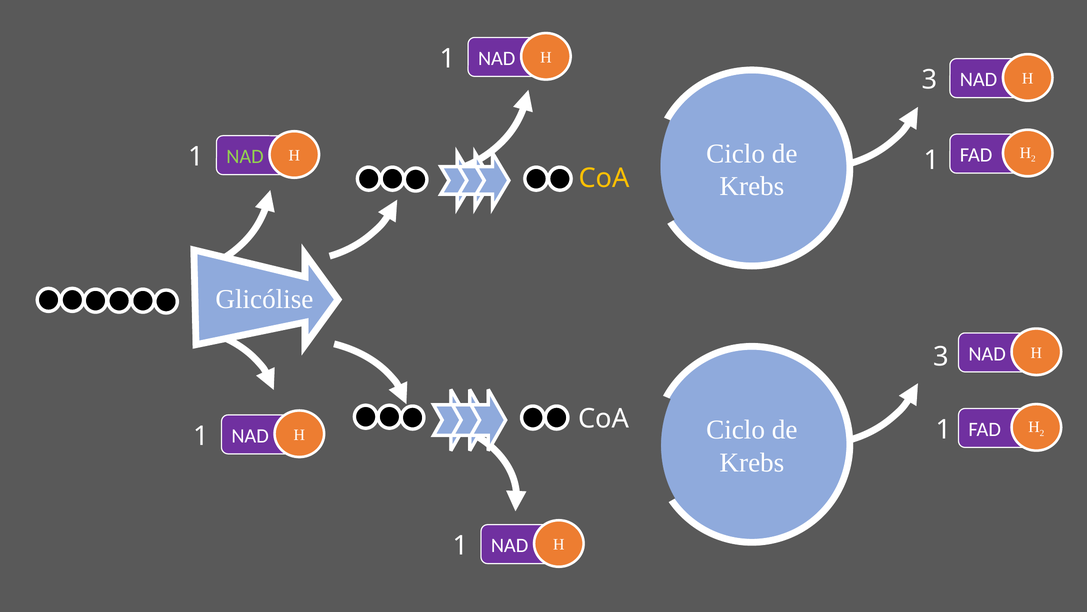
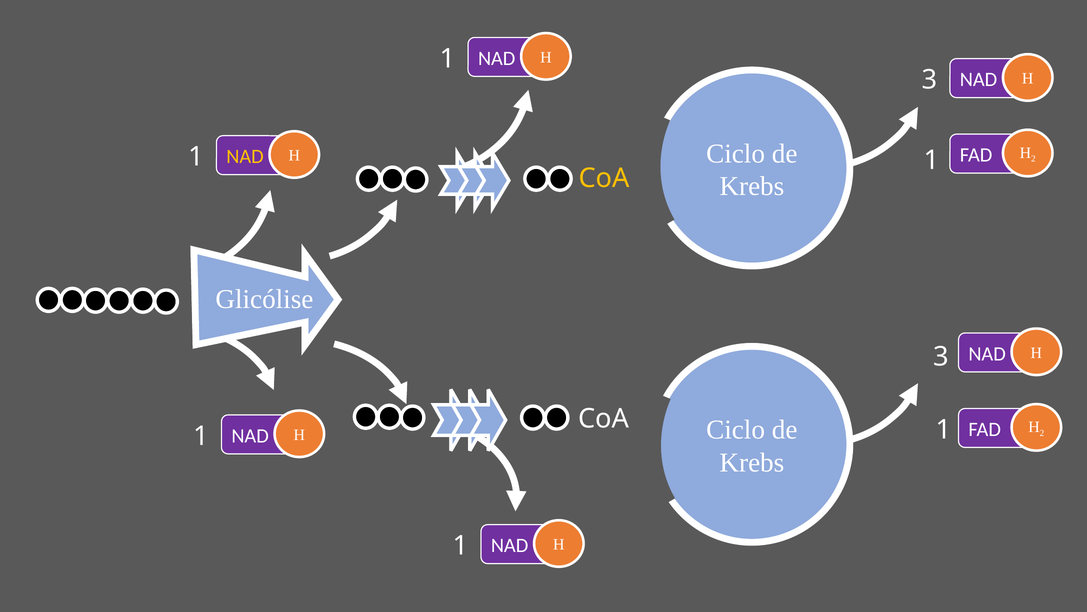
NAD colour: light green -> yellow (245, 156)
